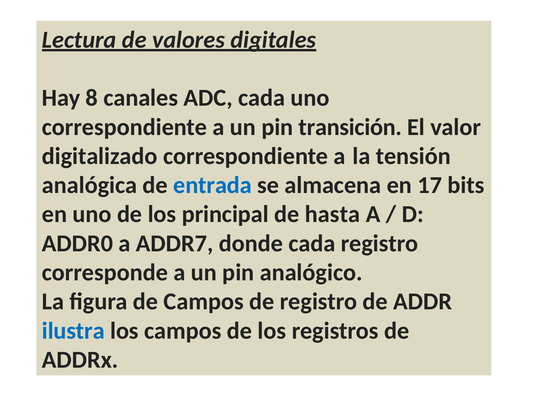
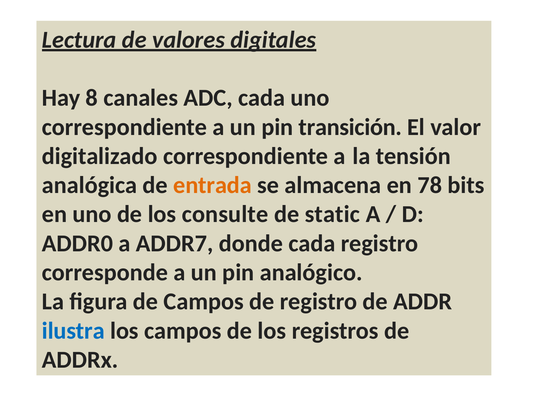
entrada colour: blue -> orange (213, 185)
17: 17 -> 78 (430, 185)
principal: principal -> consulte (225, 214)
hasta: hasta -> static (332, 214)
